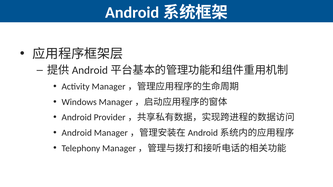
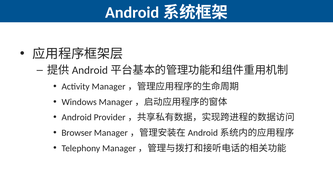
Android: Android -> Browser (77, 133)
